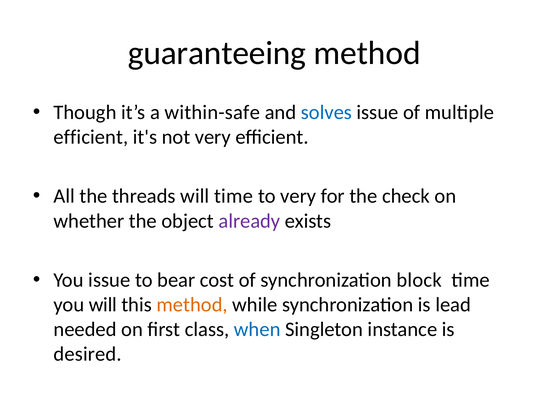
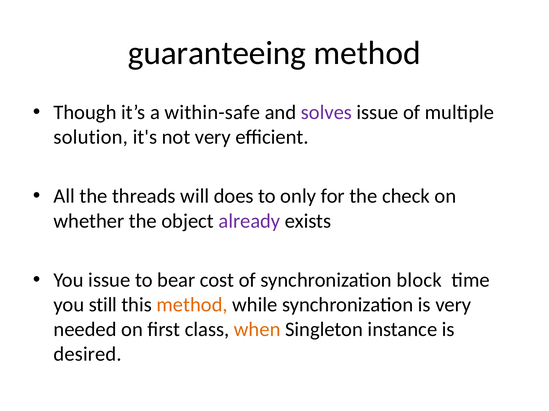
solves colour: blue -> purple (326, 113)
efficient: efficient -> solution (91, 137)
will time: time -> does (234, 197)
to very: very -> only (298, 197)
you will: will -> still (103, 305)
is lead: lead -> very (453, 305)
when colour: blue -> orange (257, 330)
